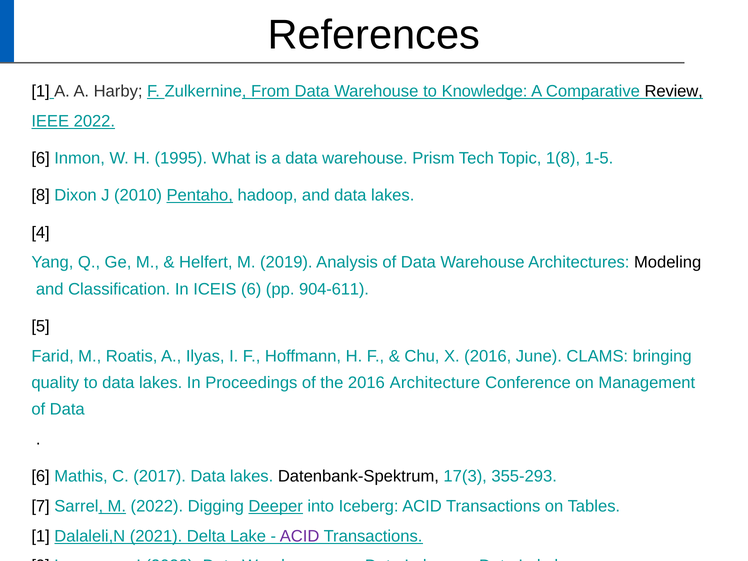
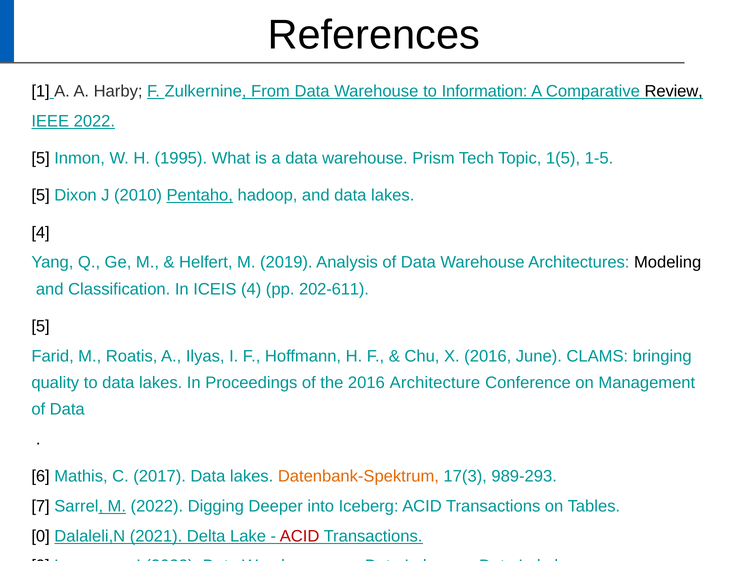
Knowledge: Knowledge -> Information (485, 91)
6: 6 -> 5 (41, 158)
1(8: 1(8 -> 1(5 (563, 158)
8: 8 -> 5 (41, 195)
ICEIS 6: 6 -> 4 (251, 289)
904-611: 904-611 -> 202-611 (334, 289)
Datenbank-Spektrum colour: black -> orange (358, 476)
355-293: 355-293 -> 989-293 (524, 476)
Deeper underline: present -> none (276, 506)
1: 1 -> 0 (41, 536)
ACID colour: purple -> red (300, 536)
